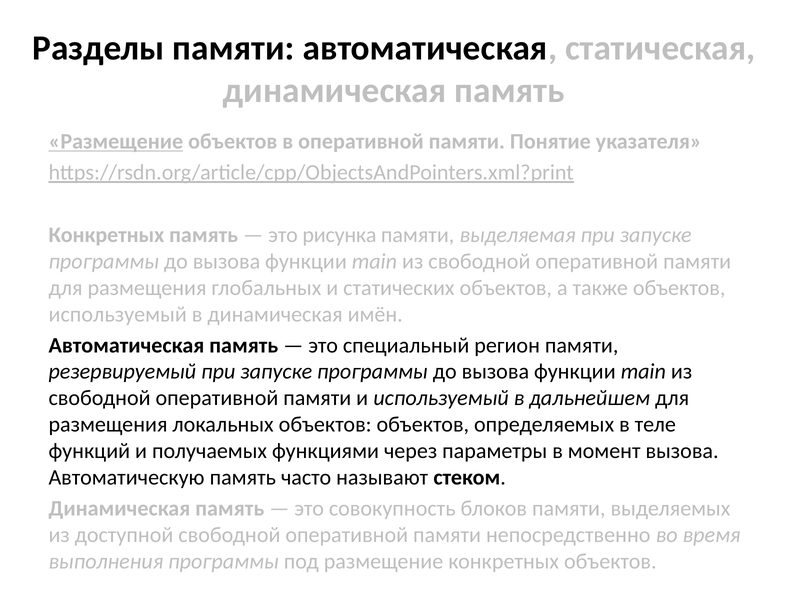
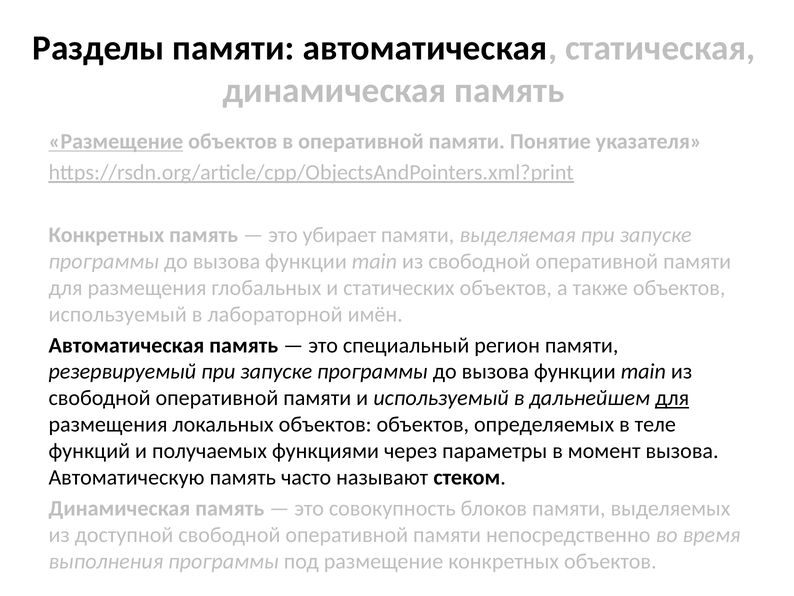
рисунка: рисунка -> убирает (340, 235)
в динамическая: динамическая -> лабораторной (275, 314)
для underline: none -> present (672, 398)
